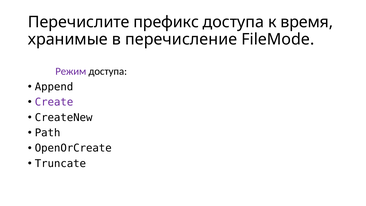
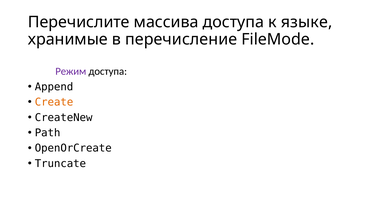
префикс: префикс -> массива (166, 22)
время: время -> языке (307, 22)
Create colour: purple -> orange (54, 102)
